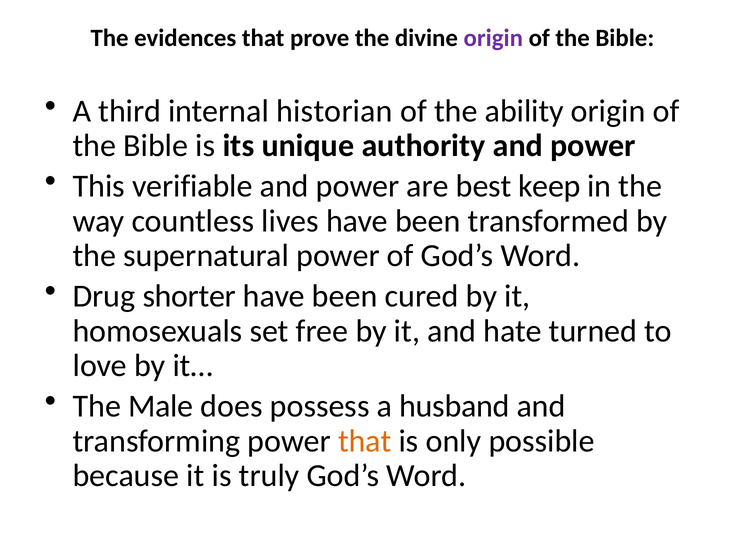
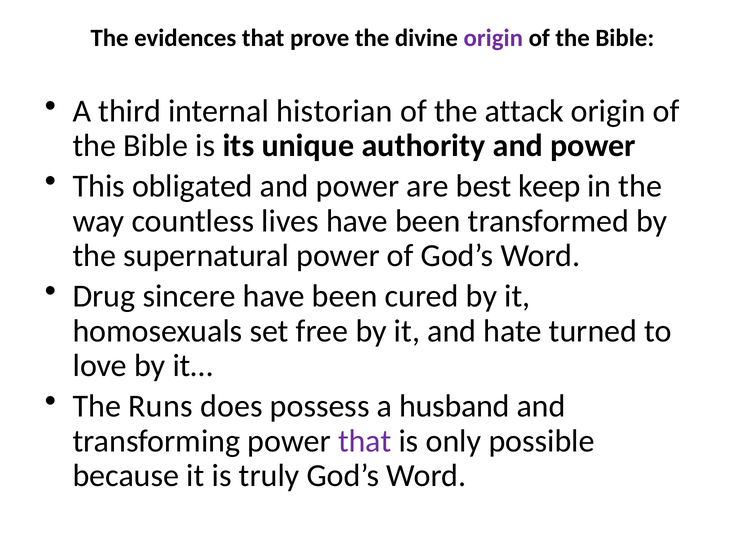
ability: ability -> attack (524, 111)
verifiable: verifiable -> obligated (192, 186)
shorter: shorter -> sincere (189, 296)
Male: Male -> Runs (160, 406)
that colour: orange -> purple (365, 441)
